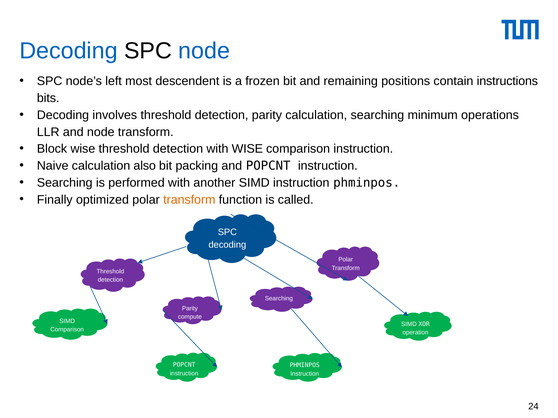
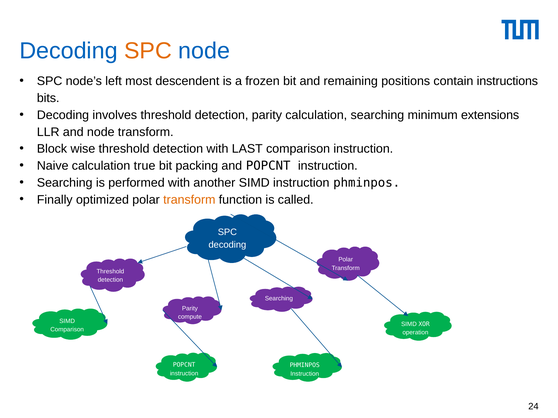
SPC colour: black -> orange (148, 51)
operations: operations -> extensions (490, 115)
with WISE: WISE -> LAST (247, 149)
also: also -> true (145, 166)
